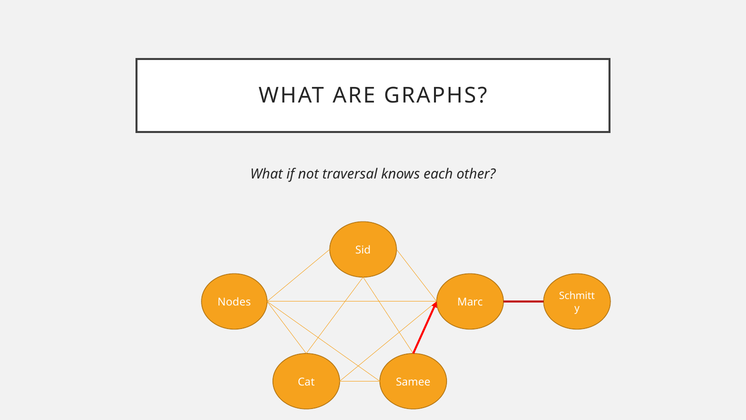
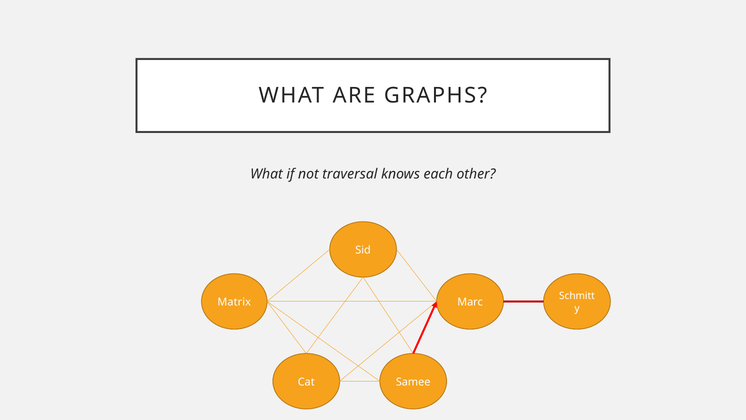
Nodes: Nodes -> Matrix (234, 302)
